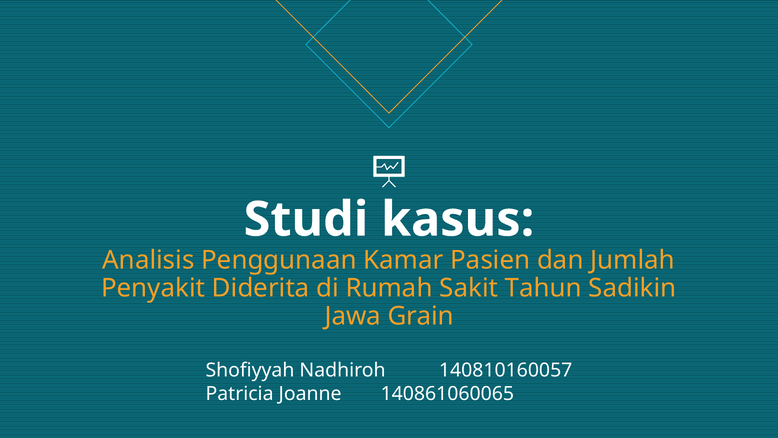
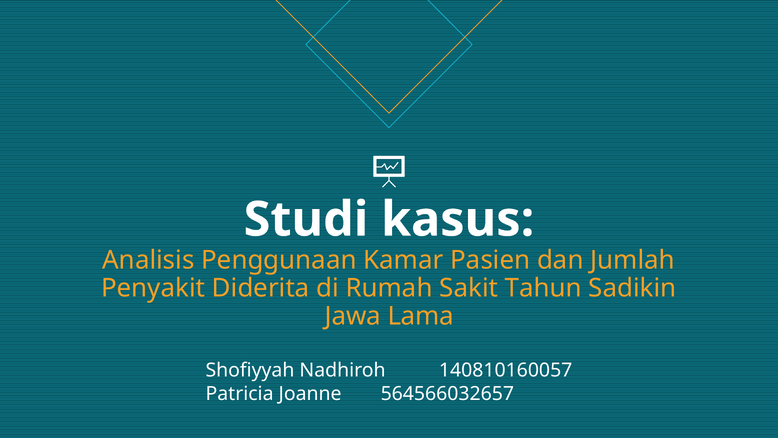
Grain: Grain -> Lama (421, 316)
140861060065: 140861060065 -> 564566032657 (447, 394)
